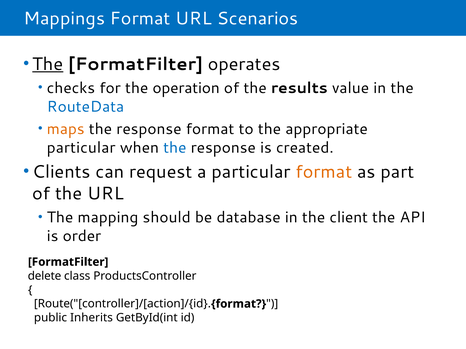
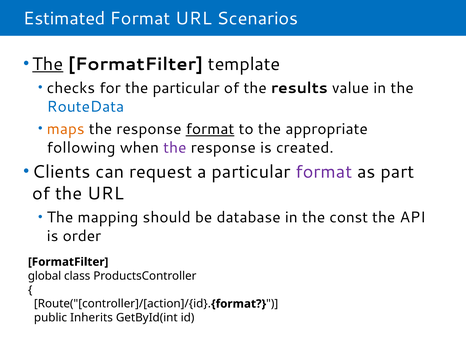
Mappings: Mappings -> Estimated (64, 18)
operates: operates -> template (244, 64)
the operation: operation -> particular (186, 88)
format underline: none -> present (210, 129)
particular: particular -> following (81, 148)
the colour: blue -> purple (175, 148)
format colour: orange -> purple (324, 172)
client: client -> const (349, 218)
delete: delete -> global (45, 276)
